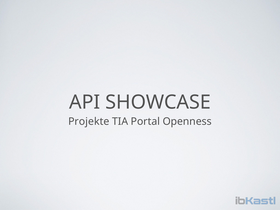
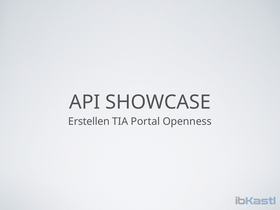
Projekte: Projekte -> Erstellen (89, 122)
